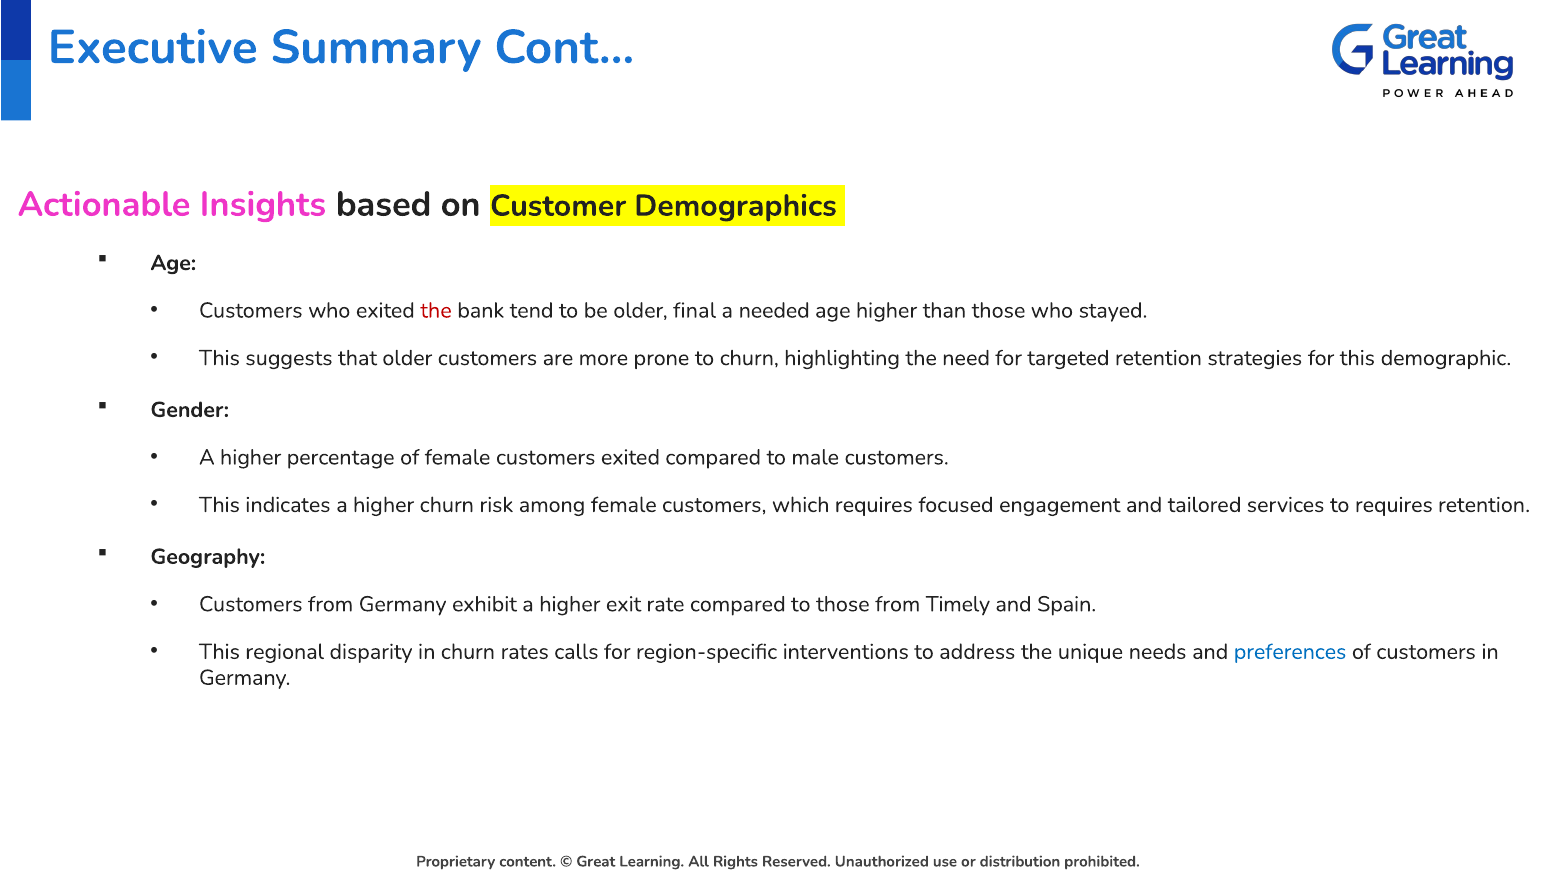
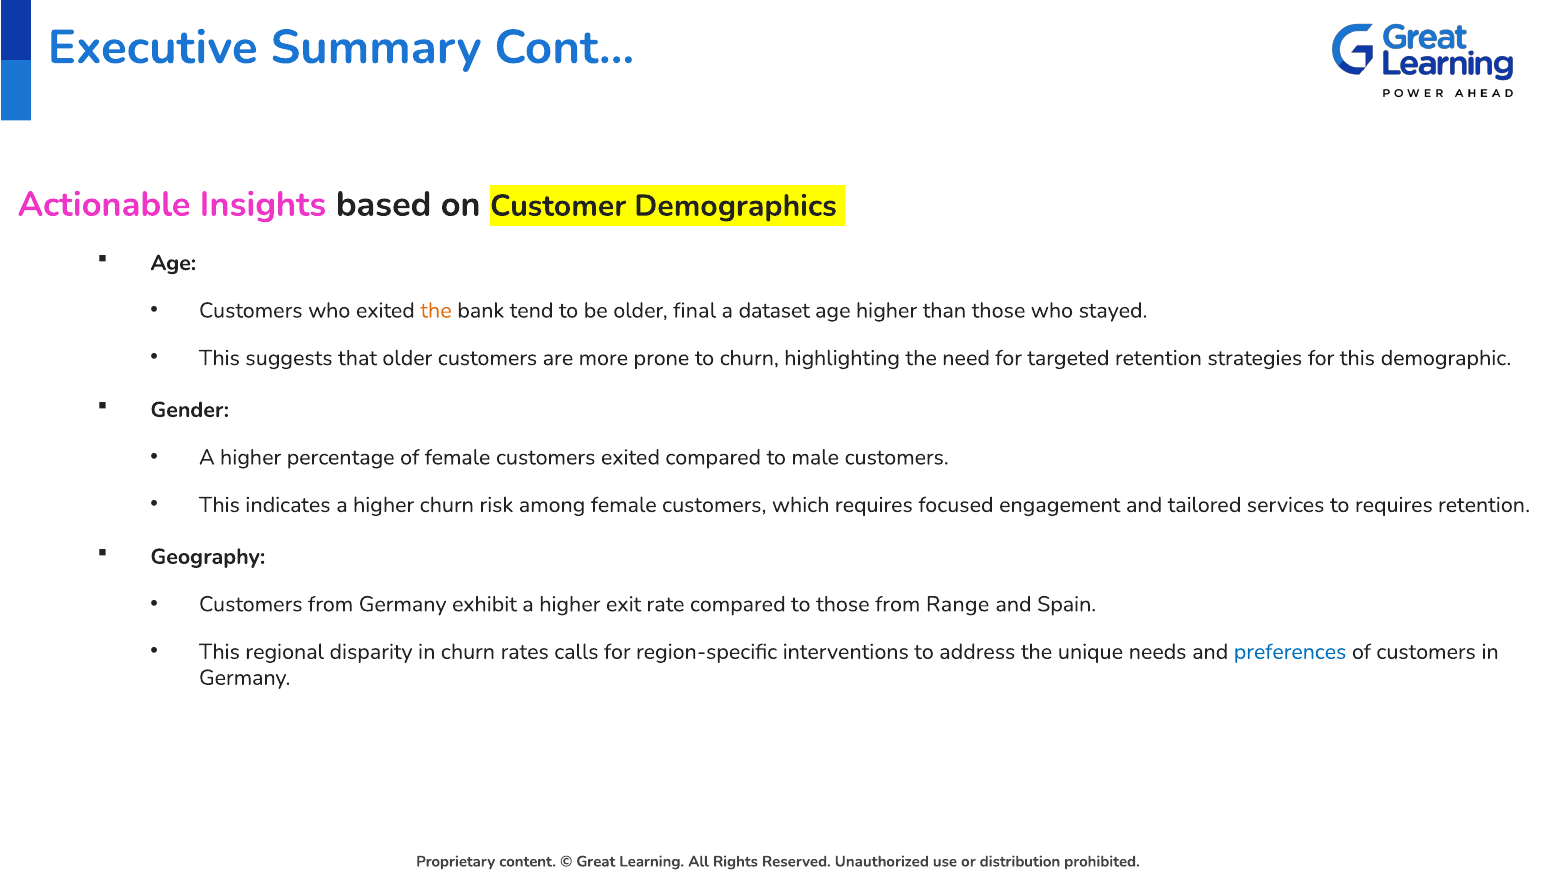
the colour: red -> orange (436, 311)
needed: needed -> dataset (774, 311)
Timely: Timely -> Range (958, 604)
